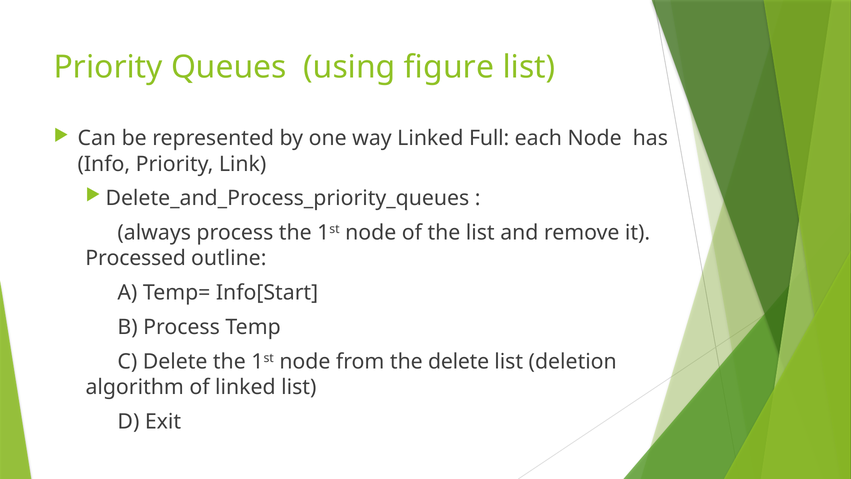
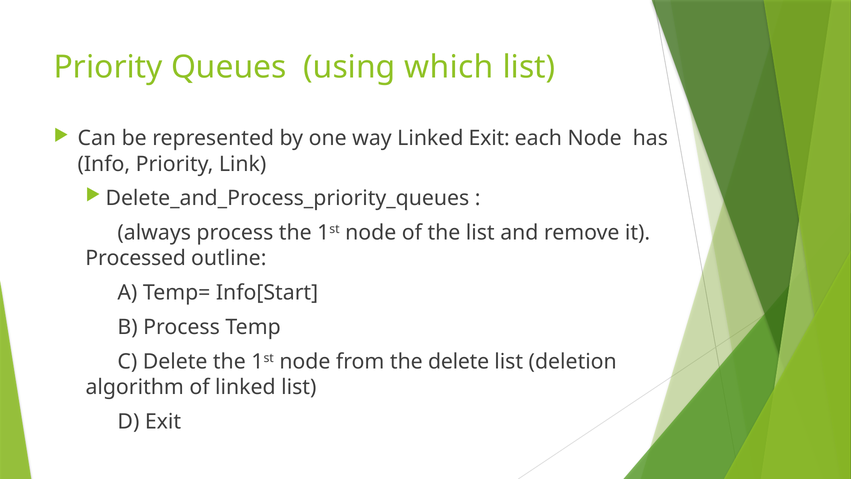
figure: figure -> which (449, 67)
Linked Full: Full -> Exit (489, 138)
